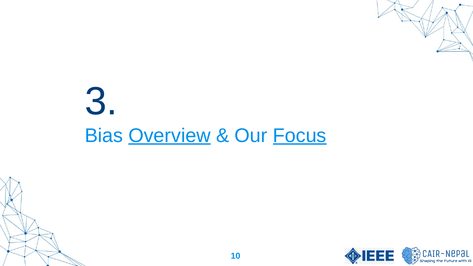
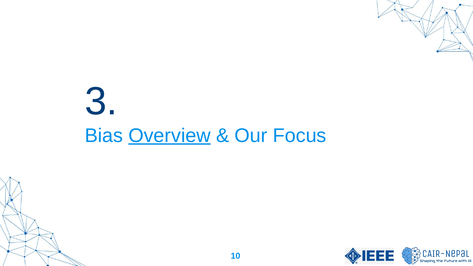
Focus underline: present -> none (300, 136)
